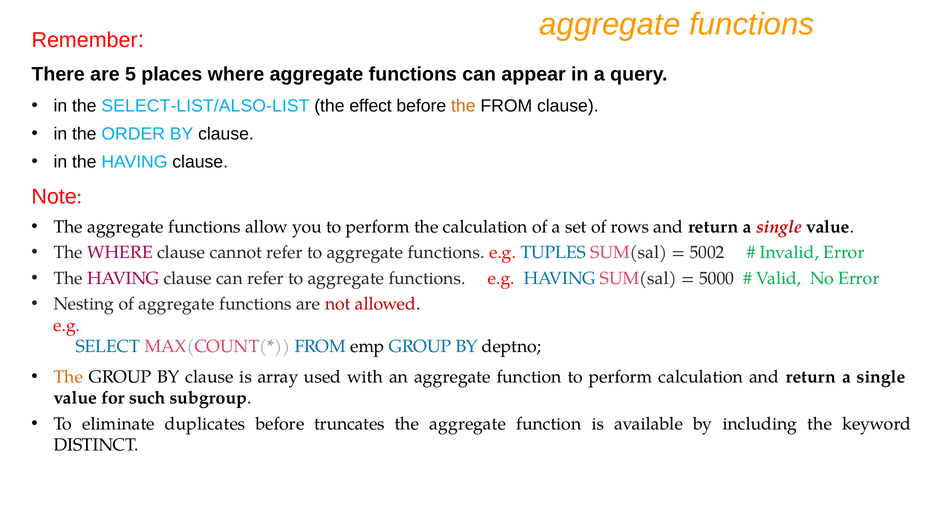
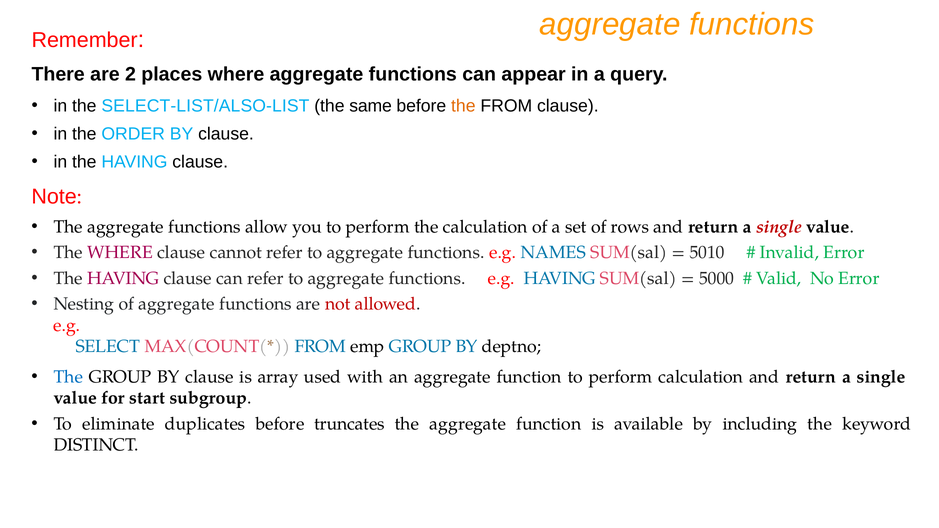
5: 5 -> 2 (130, 74)
effect: effect -> same (371, 106)
TUPLES: TUPLES -> NAMES (553, 253)
5002: 5002 -> 5010 (707, 253)
The colour: orange -> blue (68, 377)
such: such -> start (147, 398)
